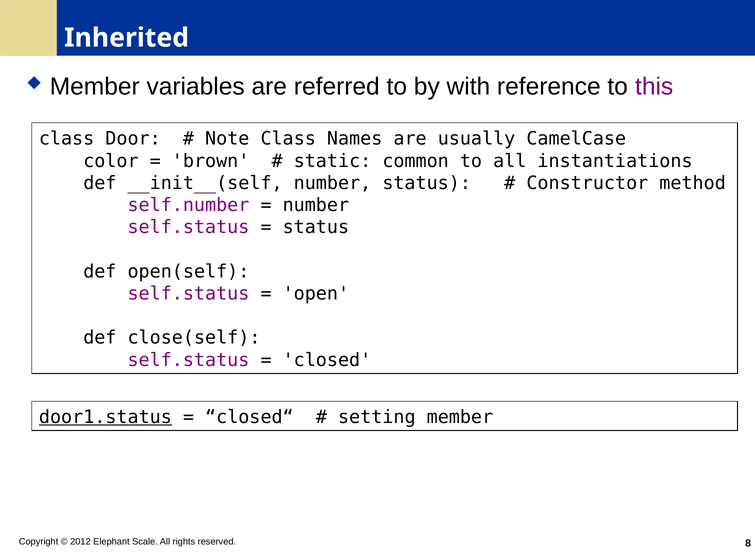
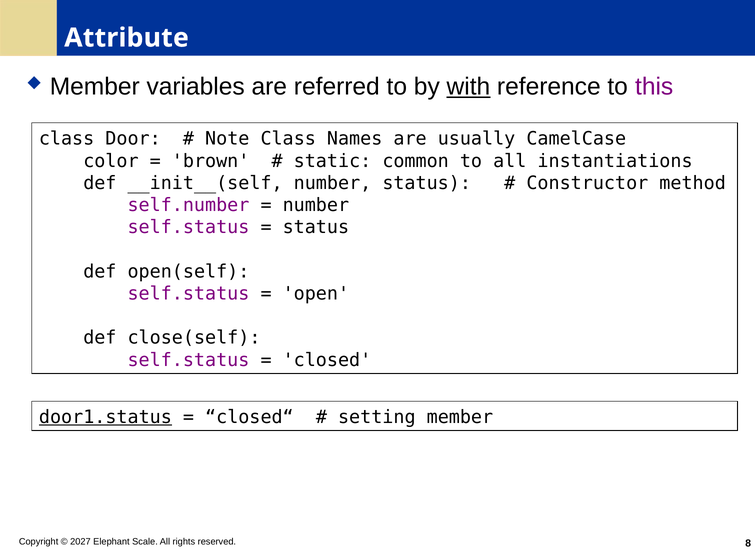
Inherited: Inherited -> Attribute (127, 38)
with underline: none -> present (468, 86)
2012: 2012 -> 2027 (80, 541)
